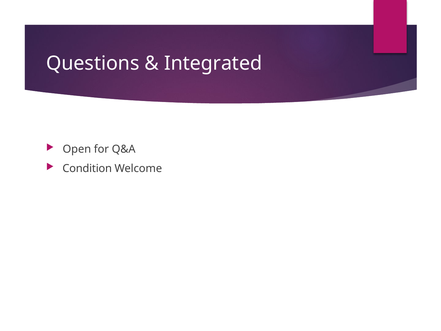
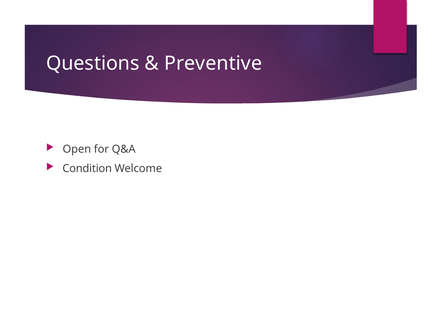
Integrated: Integrated -> Preventive (213, 63)
